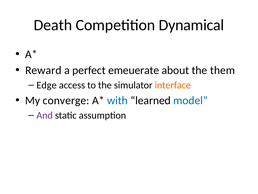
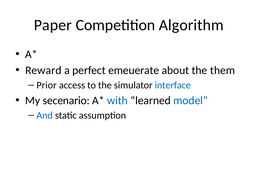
Death: Death -> Paper (53, 25)
Dynamical: Dynamical -> Algorithm (191, 25)
Edge: Edge -> Prior (47, 85)
interface colour: orange -> blue (173, 85)
converge: converge -> secenario (66, 100)
And colour: purple -> blue (45, 115)
